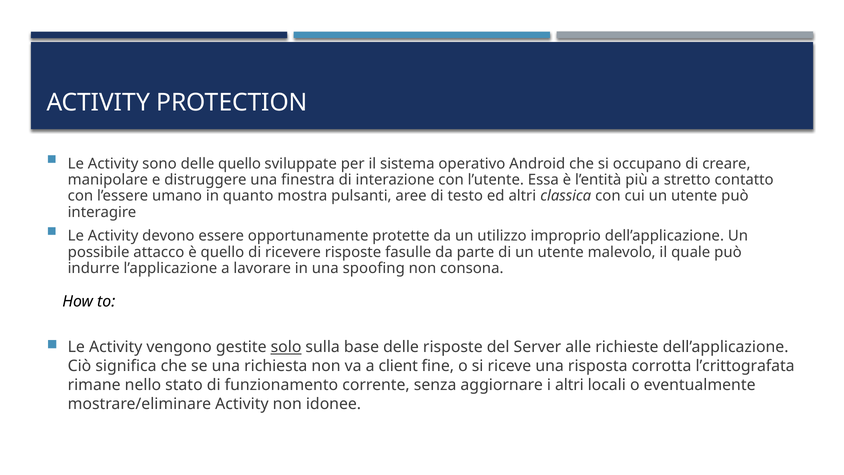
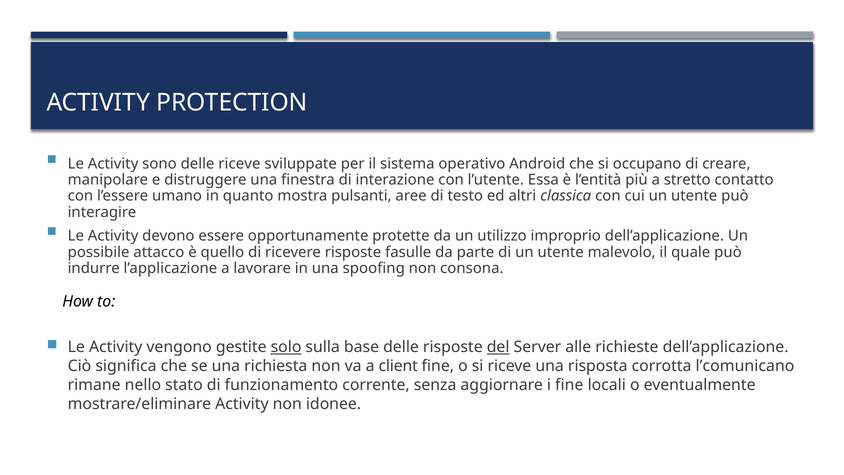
delle quello: quello -> riceve (239, 164)
del underline: none -> present (498, 347)
l’crittografata: l’crittografata -> l’comunicano (745, 366)
i altri: altri -> fine (569, 385)
